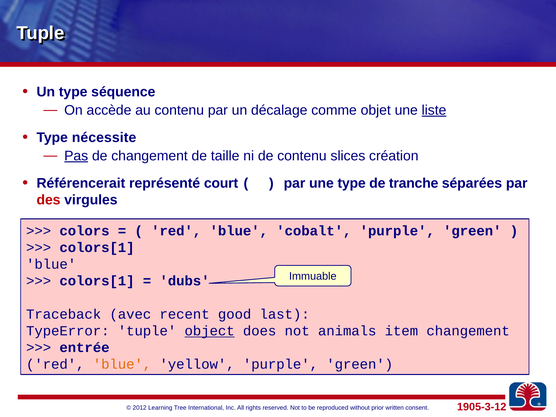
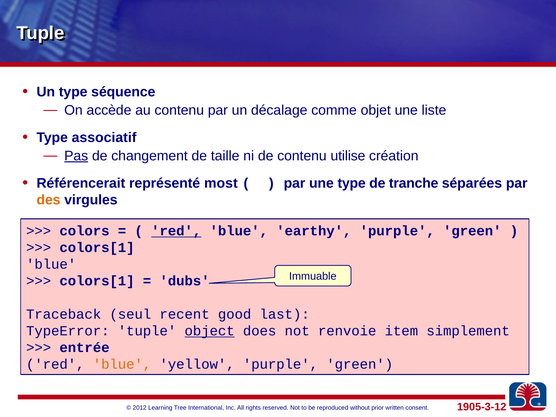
liste underline: present -> none (434, 110)
nécessite: nécessite -> associatif (104, 138)
slices: slices -> utilise (348, 156)
court: court -> most (221, 183)
des colour: red -> orange (49, 200)
red underline: none -> present (176, 231)
cobalt: cobalt -> earthy (314, 231)
avec: avec -> seul (130, 314)
animals: animals -> renvoie (347, 331)
item changement: changement -> simplement (468, 331)
